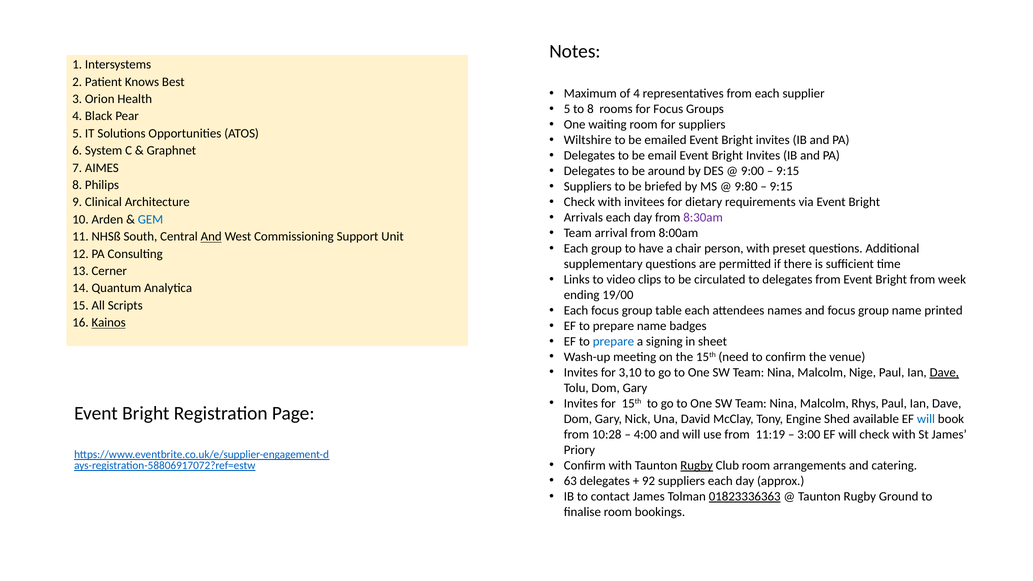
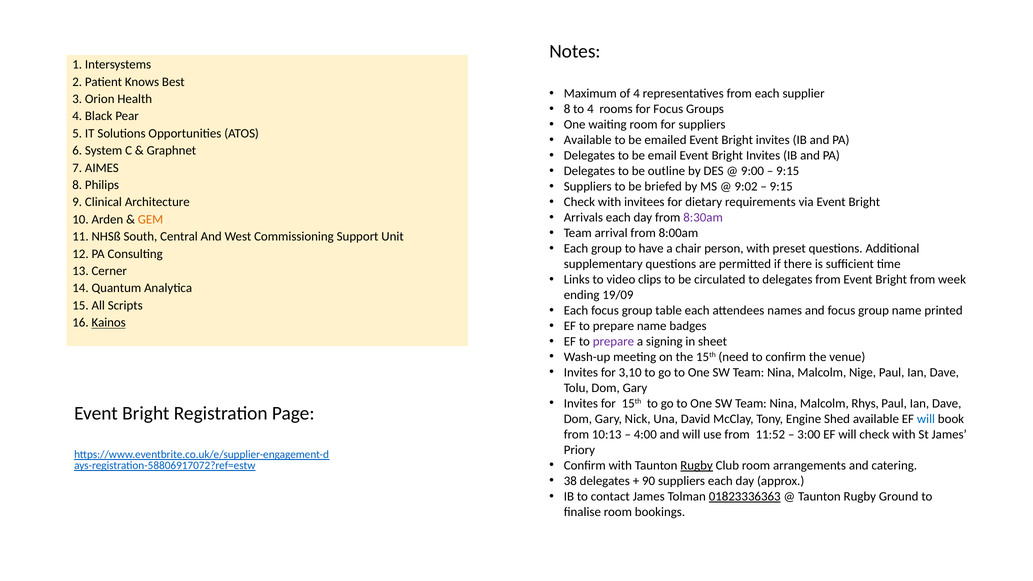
5: 5 -> 8 (567, 109)
to 8: 8 -> 4 (590, 109)
Wiltshire: Wiltshire -> Available (588, 140)
around: around -> outline (666, 171)
9:80: 9:80 -> 9:02 (746, 187)
GEM colour: blue -> orange (151, 219)
And underline: present -> none (211, 237)
19/00: 19/00 -> 19/09 (618, 295)
prepare colour: blue -> purple (613, 341)
Dave underline: present -> none (944, 372)
10:28: 10:28 -> 10:13 (607, 434)
11:19: 11:19 -> 11:52 (770, 434)
63: 63 -> 38 (570, 481)
92: 92 -> 90 (649, 481)
